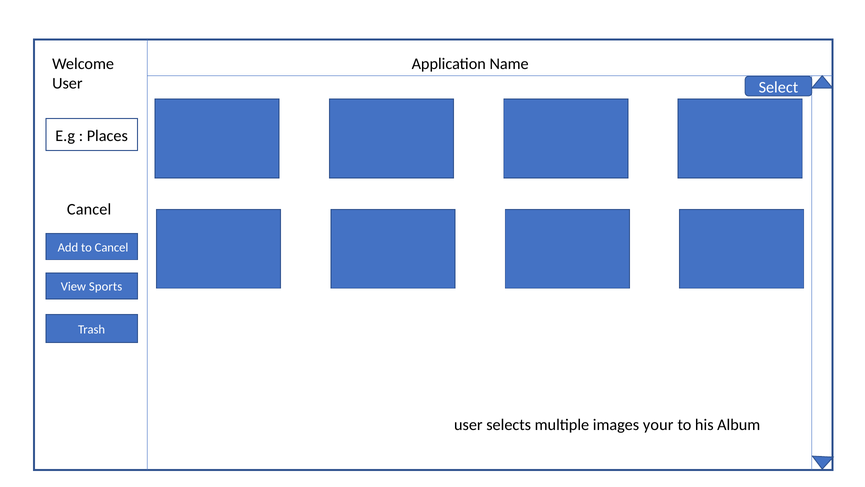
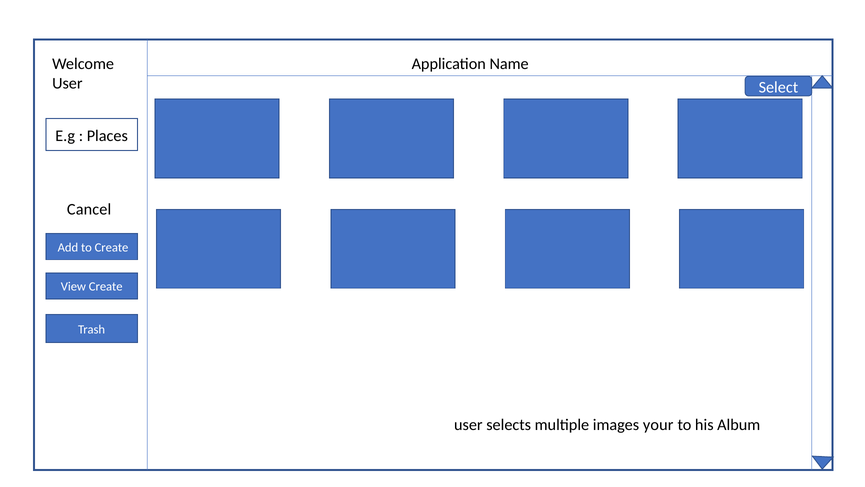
to Cancel: Cancel -> Create (112, 247)
View Sports: Sports -> Create (106, 287)
